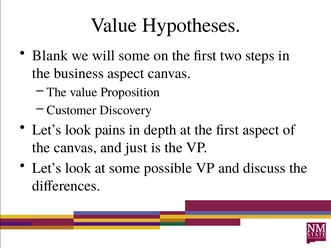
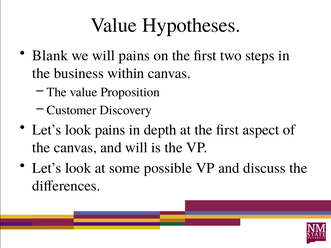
will some: some -> pains (134, 56)
business aspect: aspect -> within (126, 73)
and just: just -> will (136, 148)
